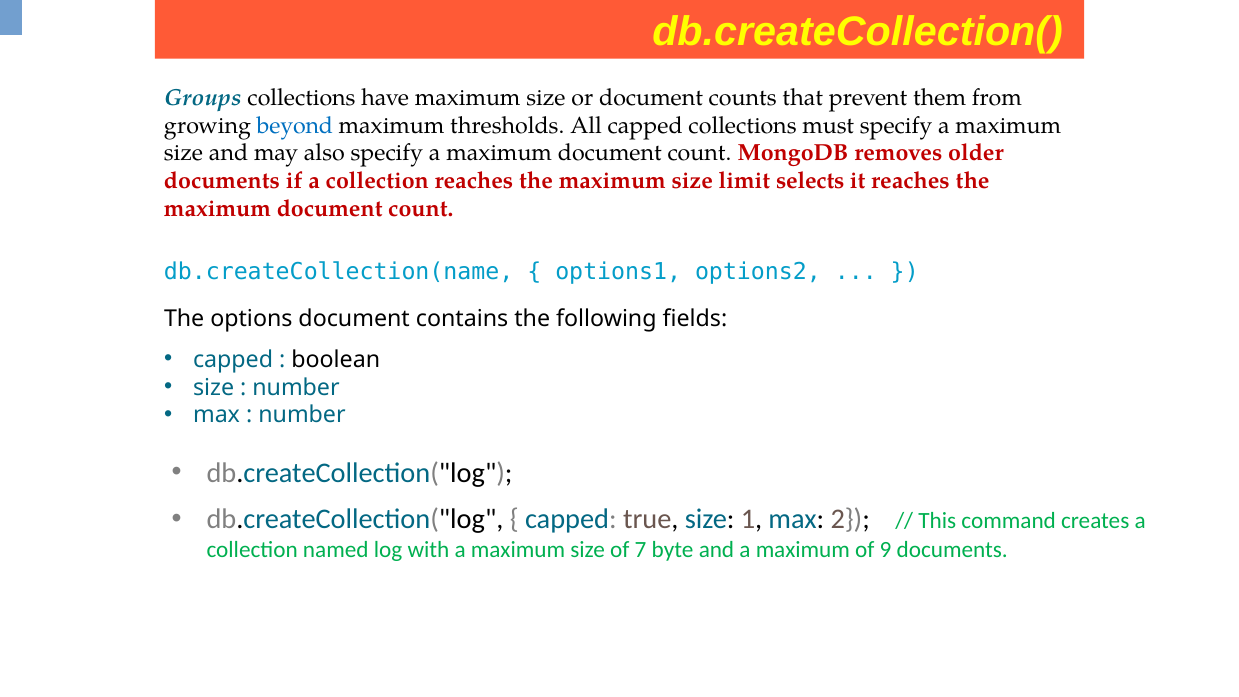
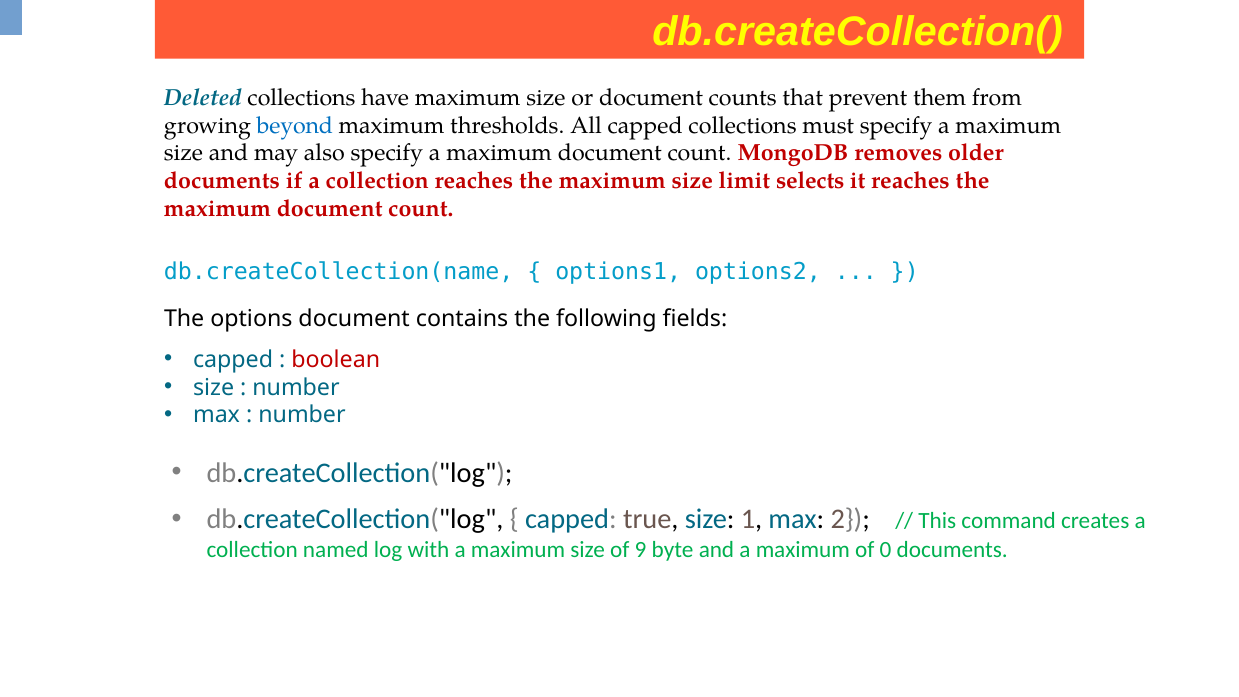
Groups: Groups -> Deleted (203, 98)
boolean colour: black -> red (336, 359)
7: 7 -> 9 (641, 550)
9: 9 -> 0 (885, 550)
